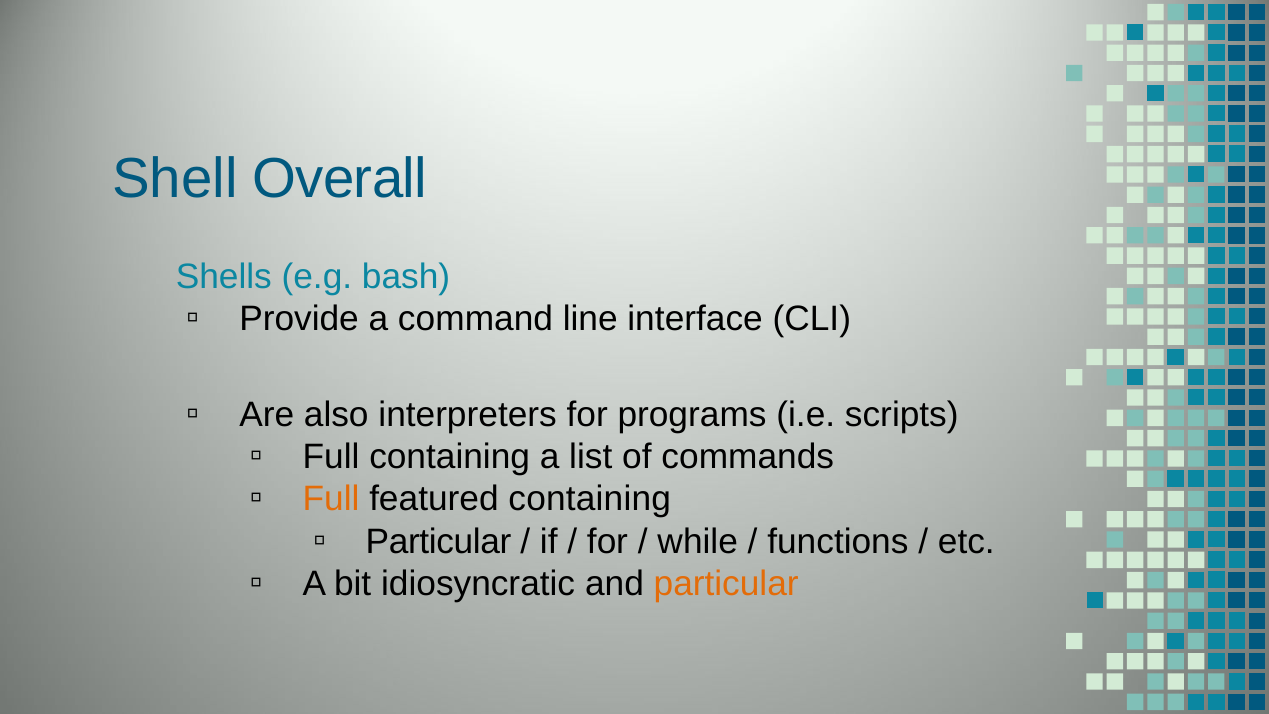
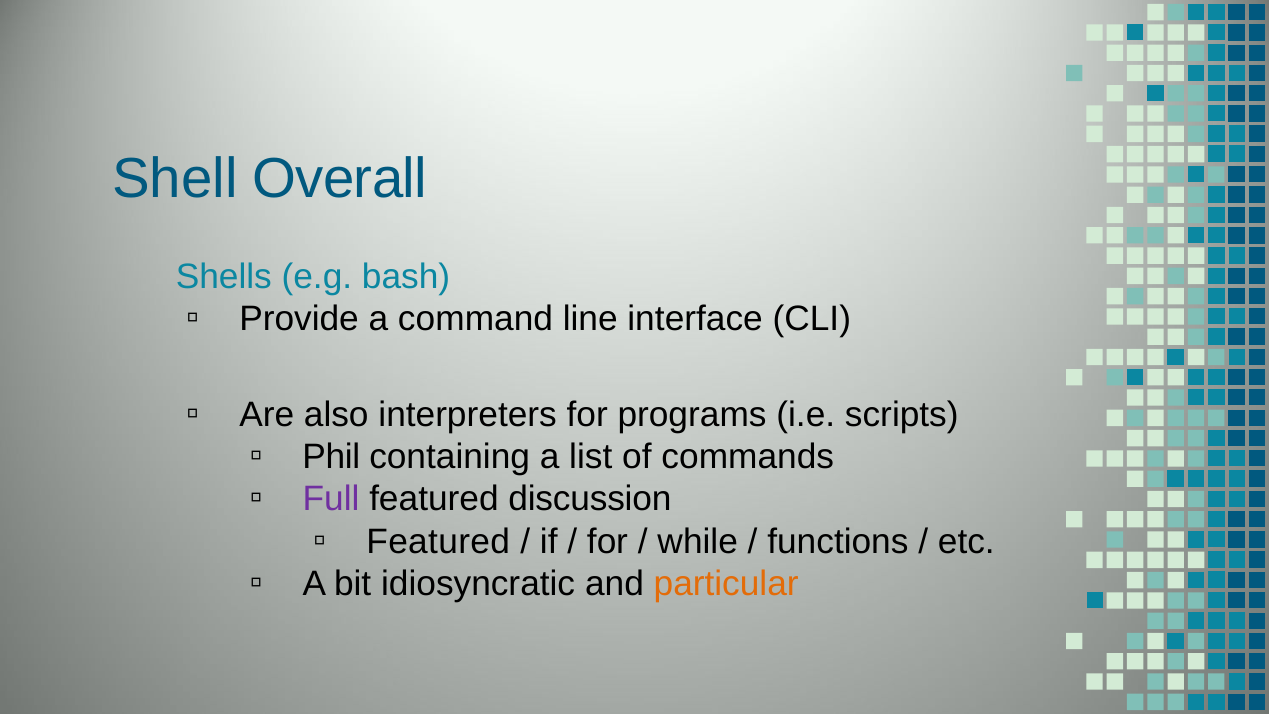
Full: Full -> Phil (331, 457)
Full colour: orange -> purple (331, 499)
featured containing: containing -> discussion (590, 499)
Particular: Particular -> Featured (438, 541)
